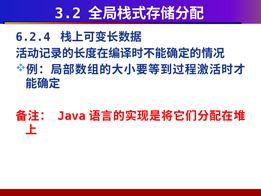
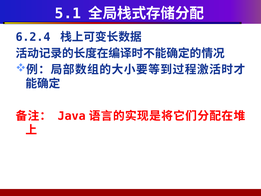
3.2: 3.2 -> 5.1 (68, 13)
